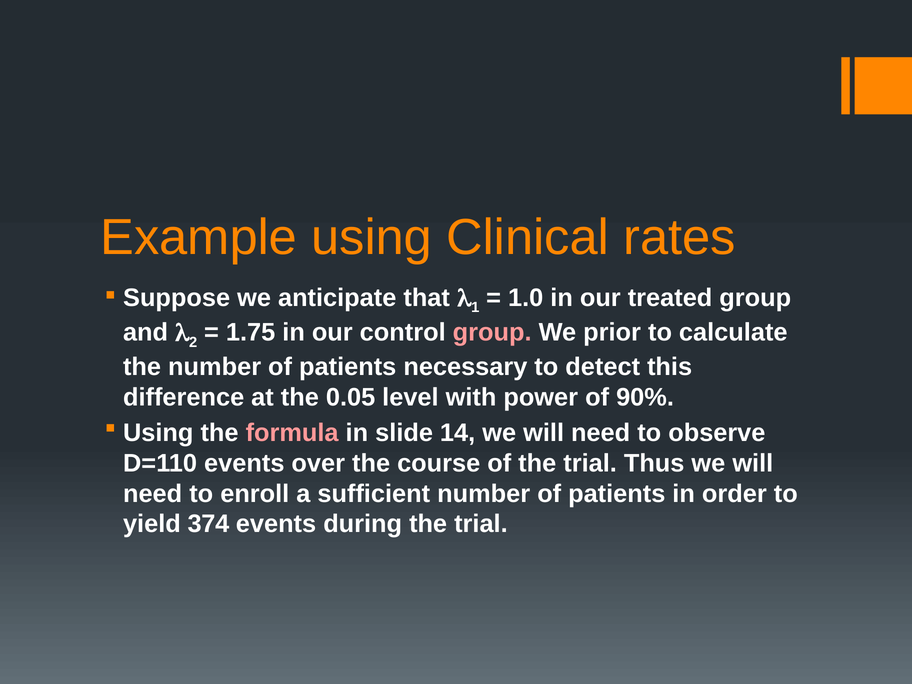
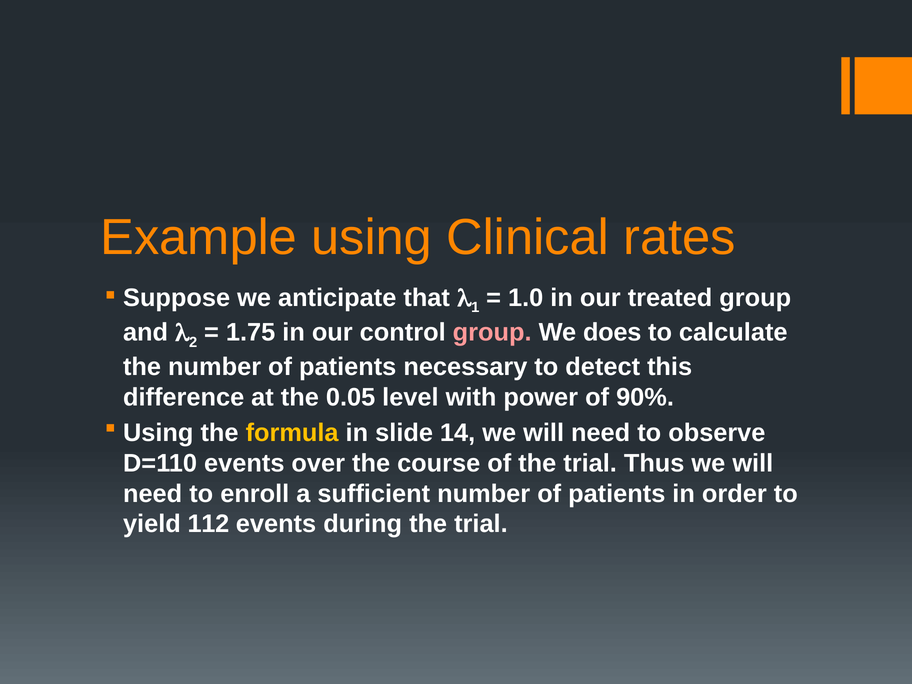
prior: prior -> does (612, 332)
formula colour: pink -> yellow (292, 433)
374: 374 -> 112 (208, 524)
